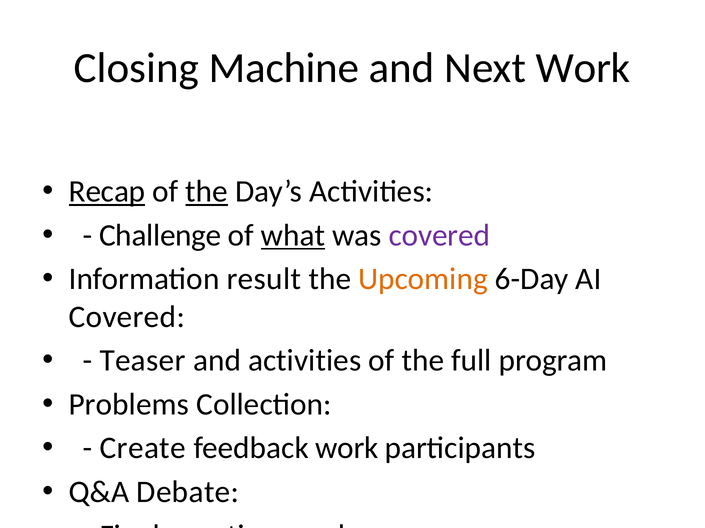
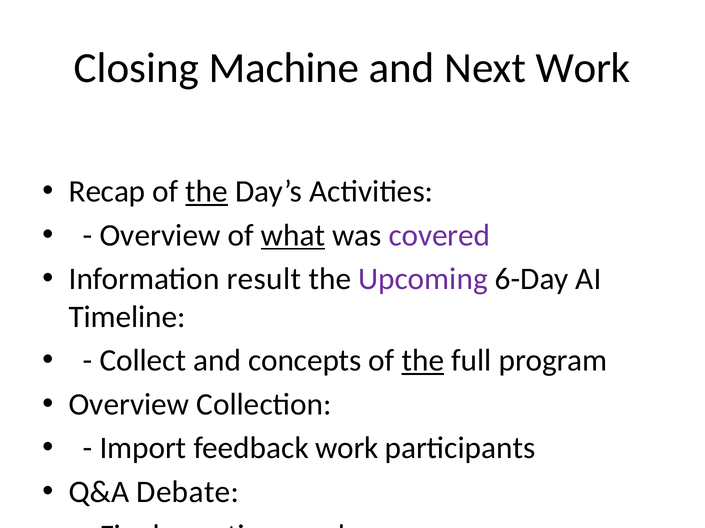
Recap underline: present -> none (107, 192)
Challenge: Challenge -> Overview (160, 236)
Upcoming colour: orange -> purple (423, 280)
Covered: Covered -> Timeline (127, 317)
Teaser: Teaser -> Collect (143, 361)
and activities: activities -> concepts (305, 361)
the underline: none -> present (423, 361)
Problems: Problems -> Overview (129, 405)
Create: Create -> Import (143, 449)
